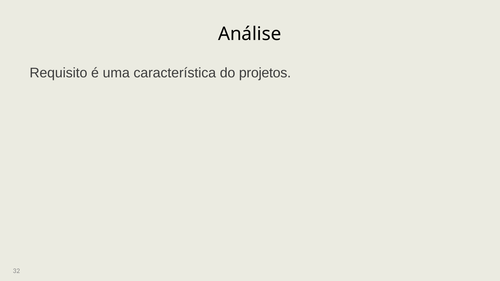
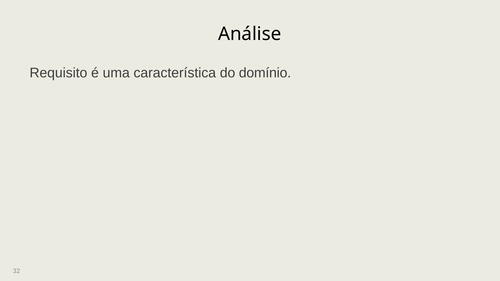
projetos: projetos -> domínio (265, 73)
